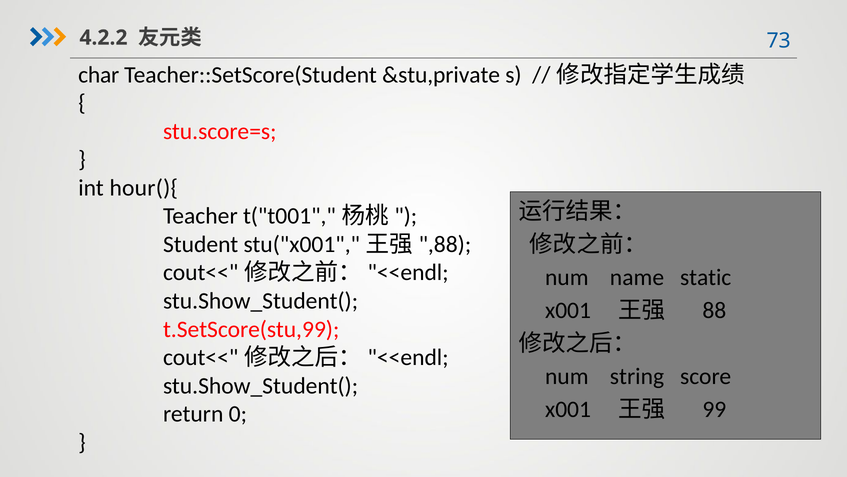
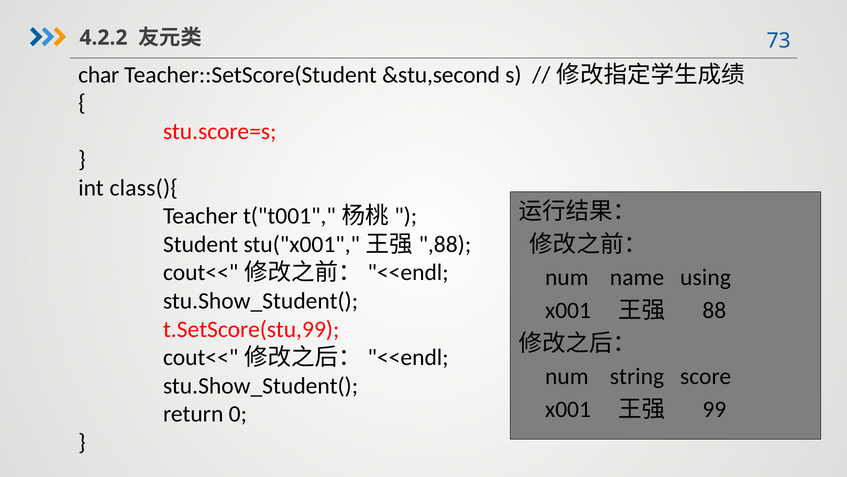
&stu,private: &stu,private -> &stu,second (441, 75)
hour(){: hour(){ -> class(){ (144, 188)
static: static -> using (706, 277)
